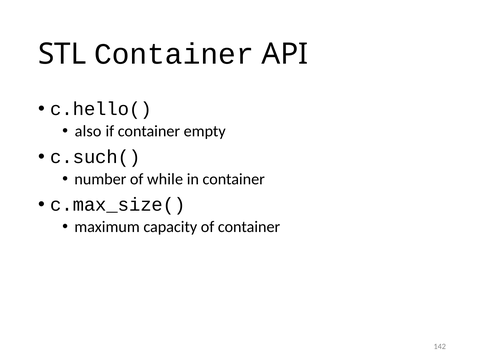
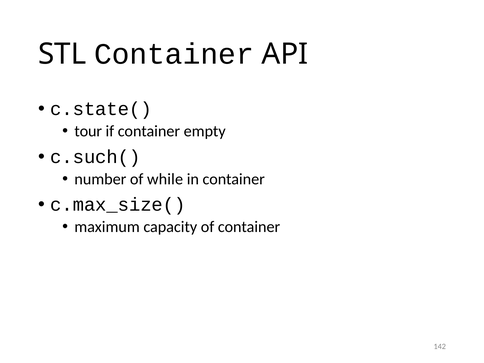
c.hello(: c.hello( -> c.state( (101, 109)
also: also -> tour (88, 131)
